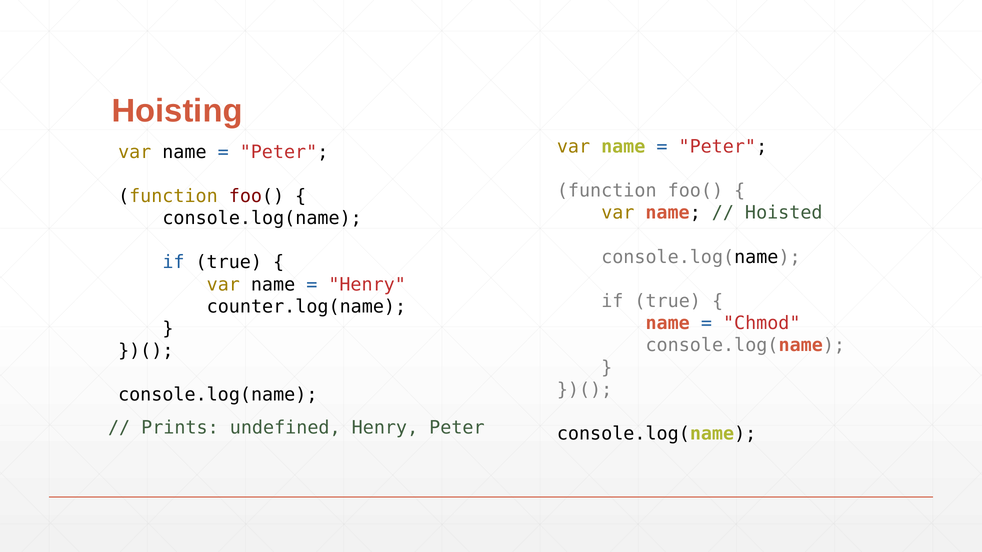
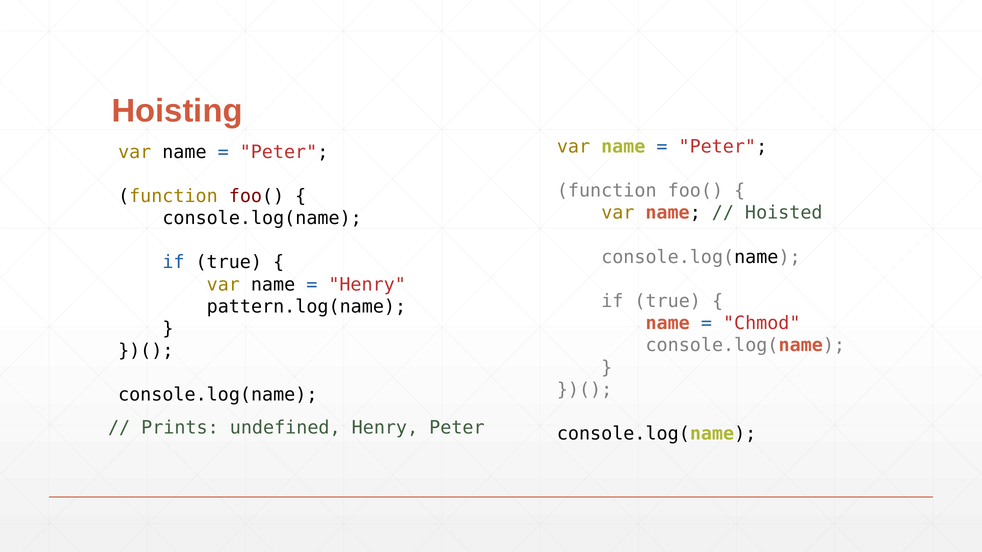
counter.log(name: counter.log(name -> pattern.log(name (306, 307)
